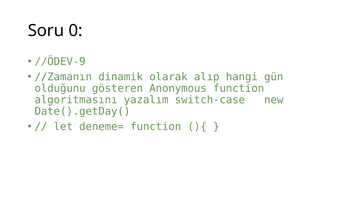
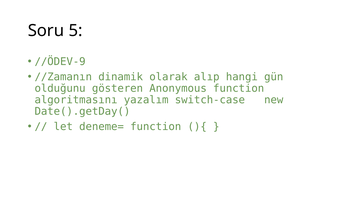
0: 0 -> 5 (76, 31)
